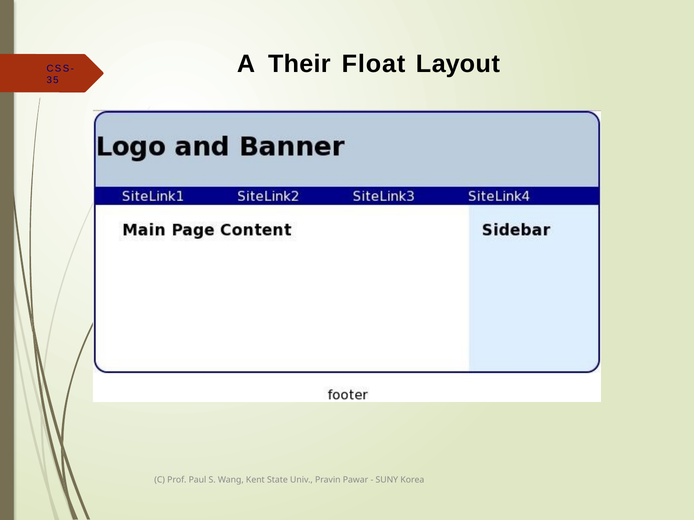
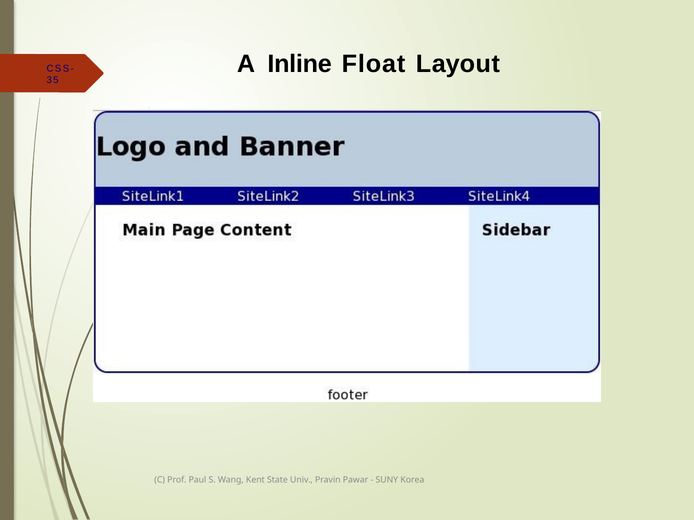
Their: Their -> Inline (300, 64)
